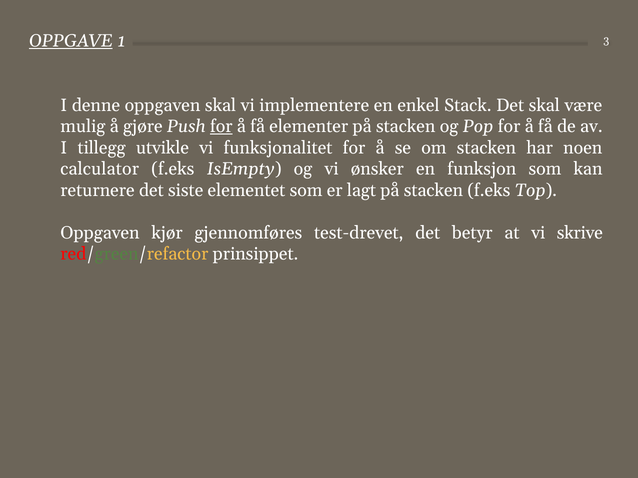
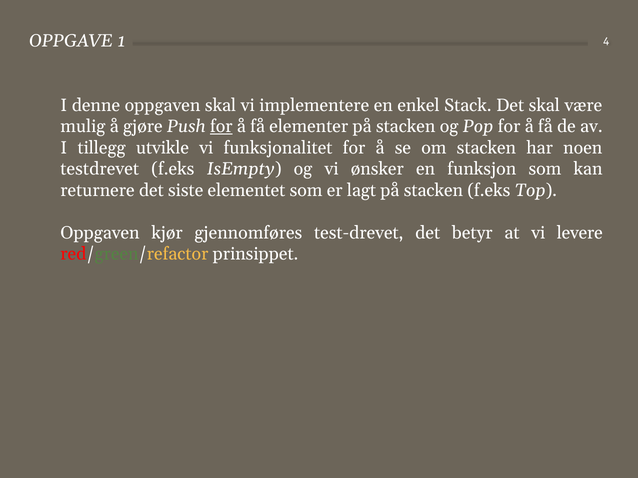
OPPGAVE underline: present -> none (71, 41)
3: 3 -> 4 (606, 40)
calculator: calculator -> testdrevet (100, 169)
skrive: skrive -> levere (580, 233)
